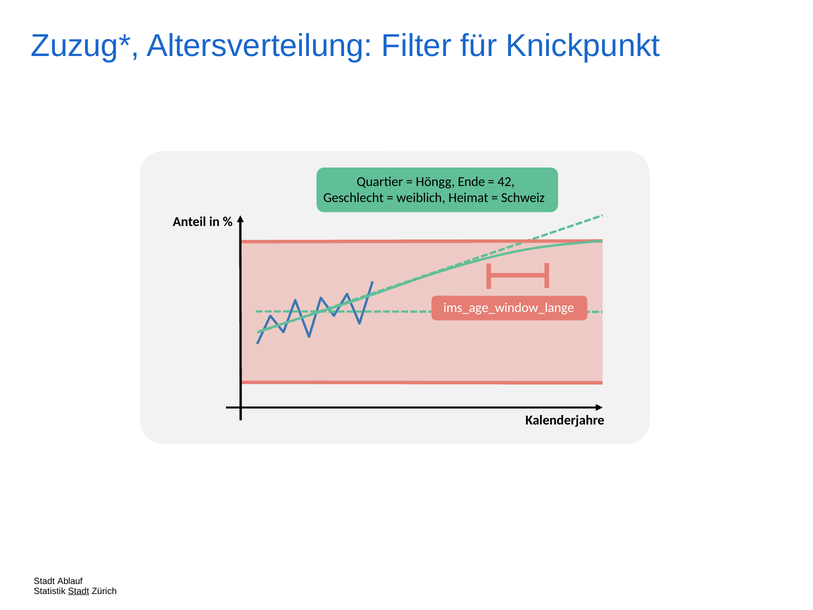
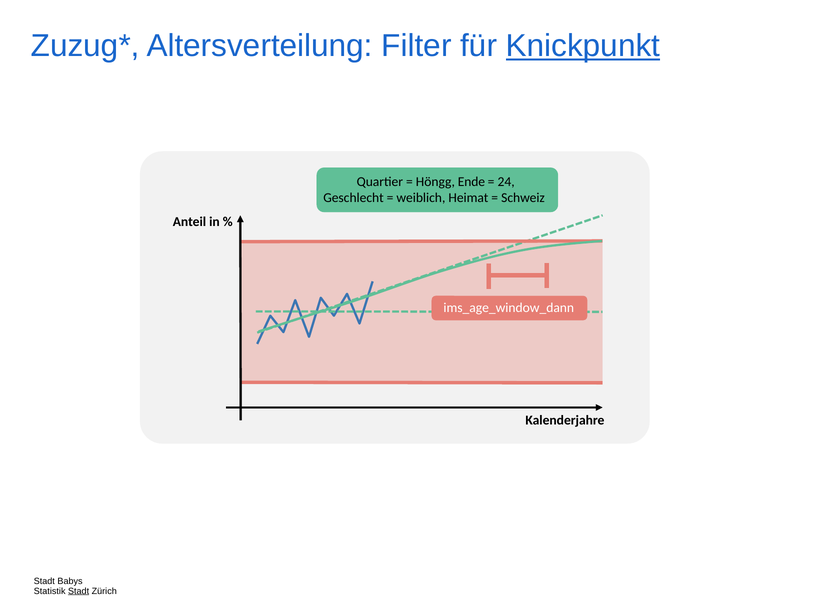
Knickpunkt underline: none -> present (583, 46)
42: 42 -> 24 (506, 182)
ims_age_window_lange: ims_age_window_lange -> ims_age_window_dann (509, 308)
Ablauf: Ablauf -> Babys (70, 581)
